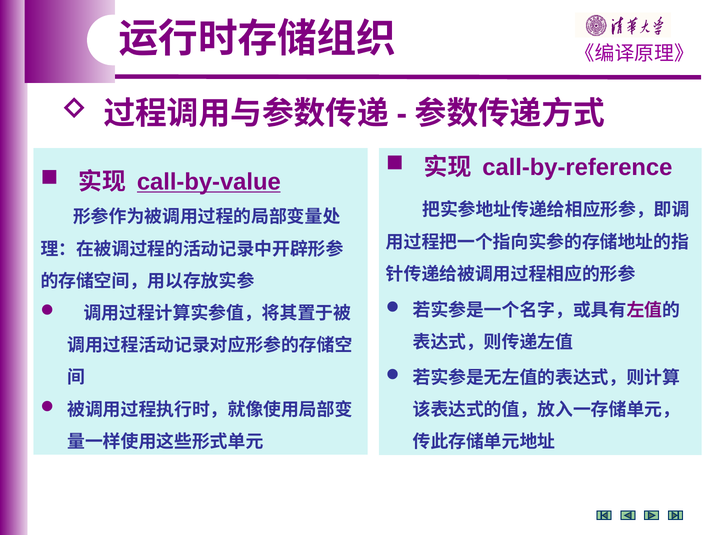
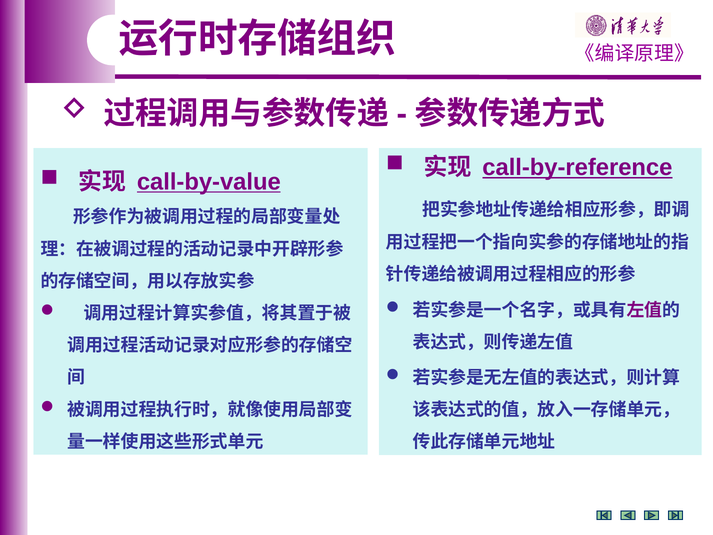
call-by-reference underline: none -> present (577, 167)
